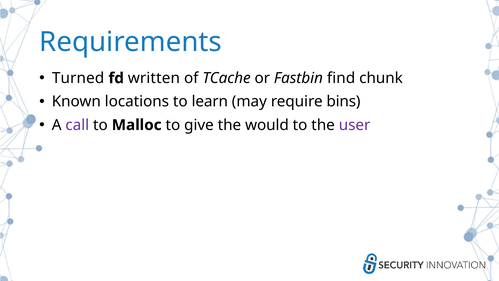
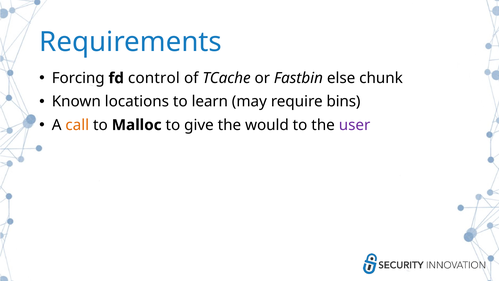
Turned: Turned -> Forcing (78, 78)
written: written -> control (154, 78)
find: find -> else (341, 78)
call colour: purple -> orange (77, 125)
